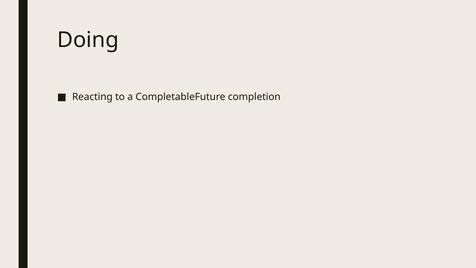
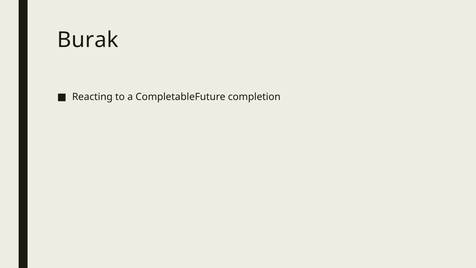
Doing: Doing -> Burak (88, 40)
